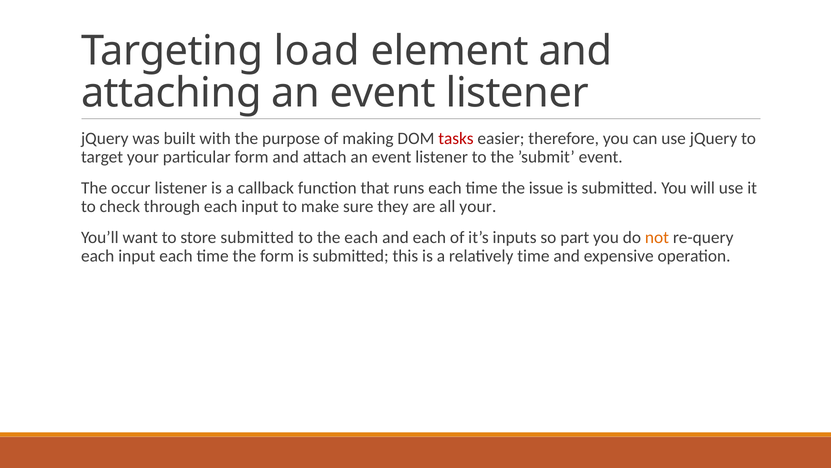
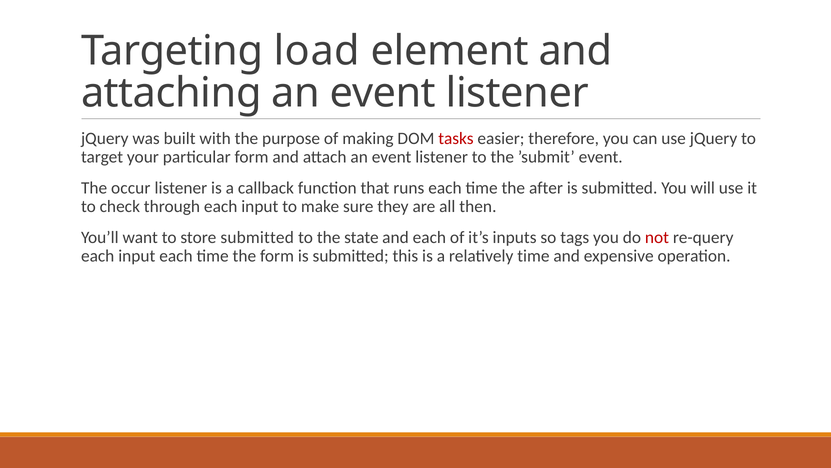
issue: issue -> after (546, 188)
all your: your -> then (478, 206)
the each: each -> state (361, 237)
part: part -> tags (575, 237)
not colour: orange -> red (657, 237)
